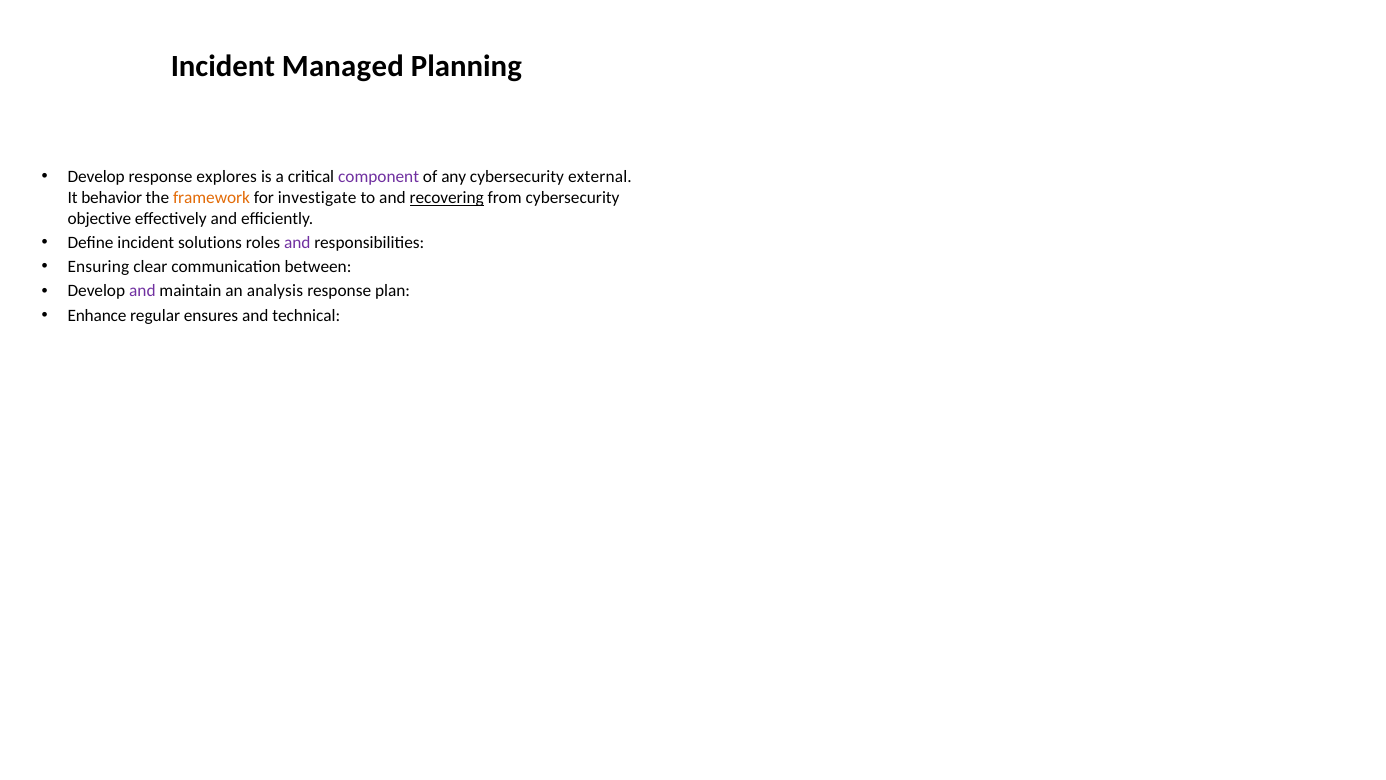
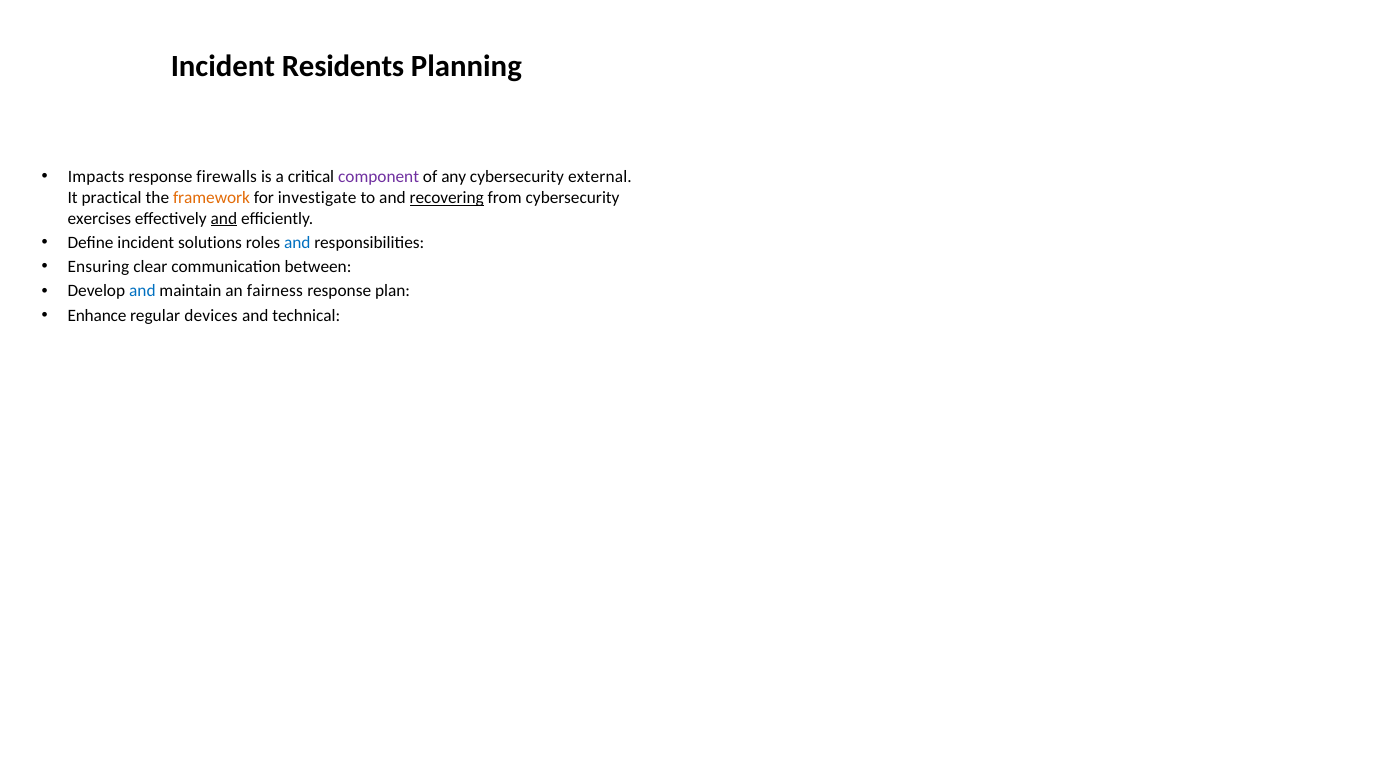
Managed: Managed -> Residents (343, 66)
Develop: Develop -> Impacts (96, 177)
explores: explores -> firewalls (227, 177)
behavior: behavior -> practical (112, 198)
objective: objective -> exercises (99, 218)
and underline: none -> present (224, 218)
and colour: purple -> blue (297, 243)
and colour: purple -> blue (142, 291)
analysis: analysis -> fairness (275, 291)
ensures: ensures -> devices (211, 315)
